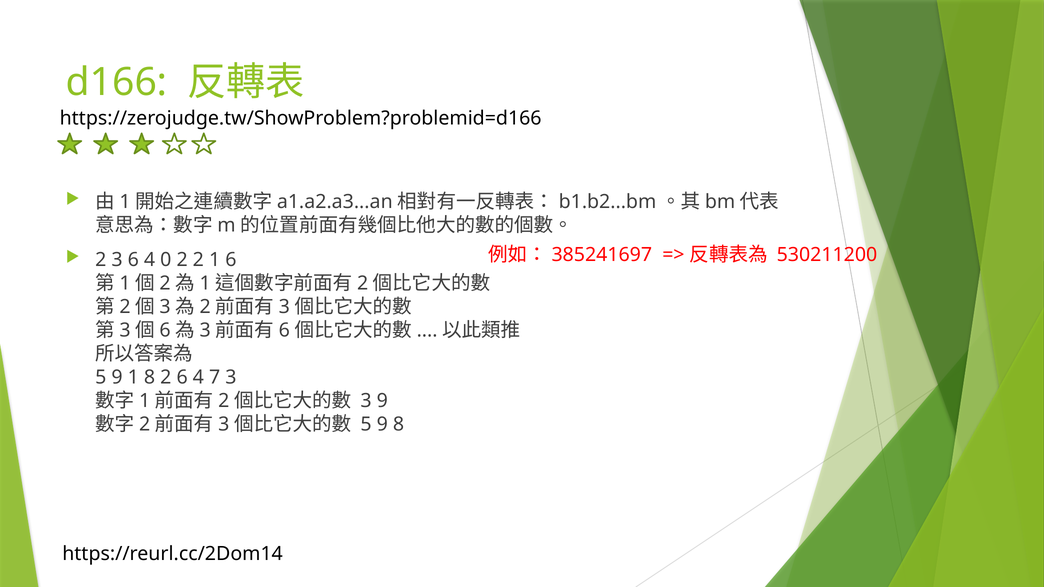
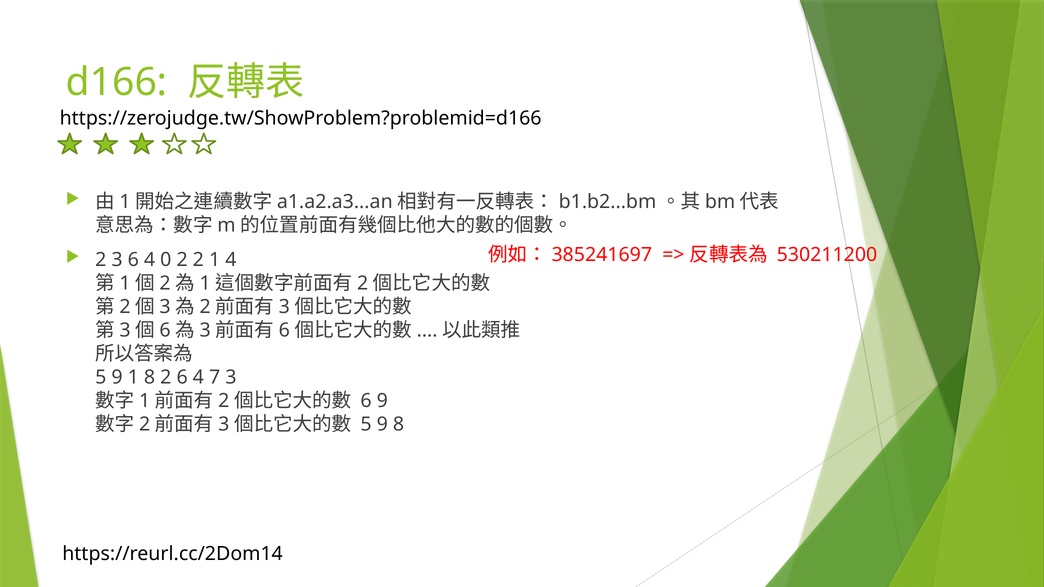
1 6: 6 -> 4 (231, 260)
3: 3 -> 6 (366, 401)
